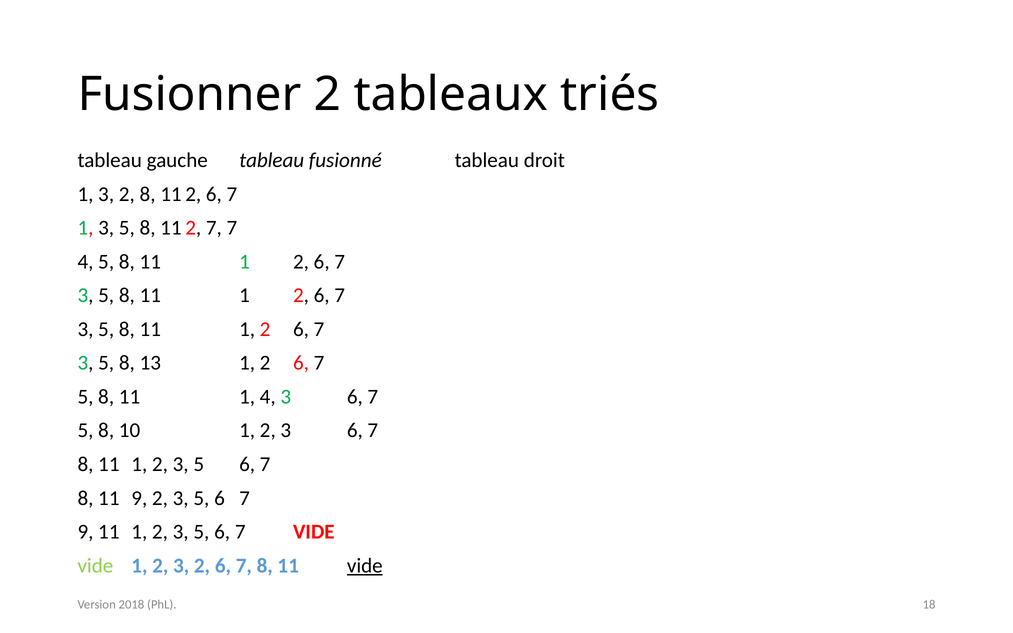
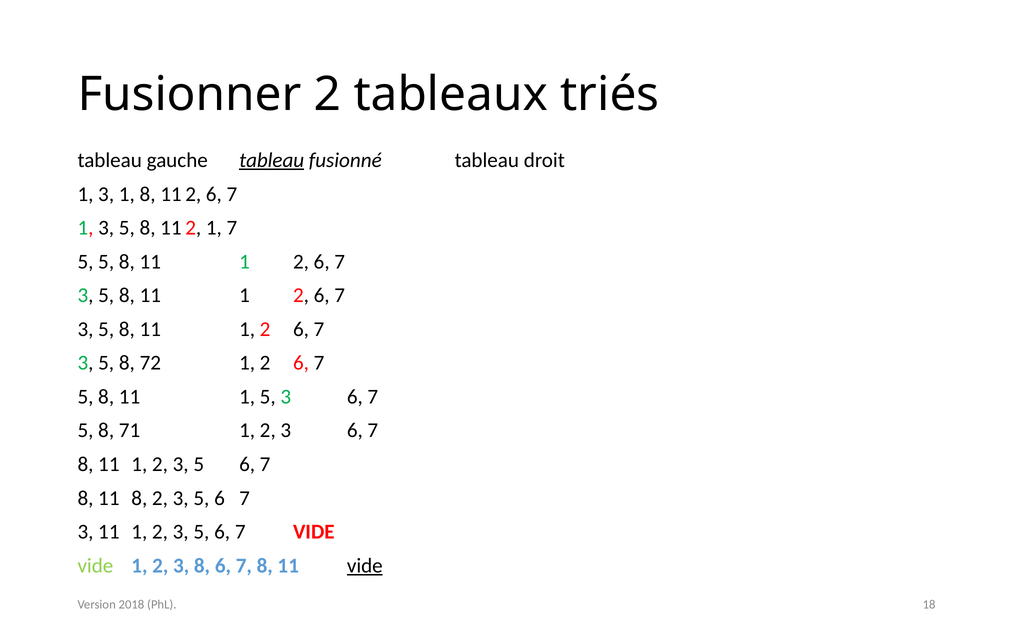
tableau underline: none -> present (272, 160)
1 3 2: 2 -> 1 (127, 194)
7: 7 -> 1 (214, 228)
4: 4 -> 5 (85, 262)
13: 13 -> 72 (150, 363)
1 4: 4 -> 5 (268, 397)
10: 10 -> 71 (130, 431)
11 9: 9 -> 8 (139, 498)
9: 9 -> 3 (85, 532)
2 3 2: 2 -> 8 (202, 566)
